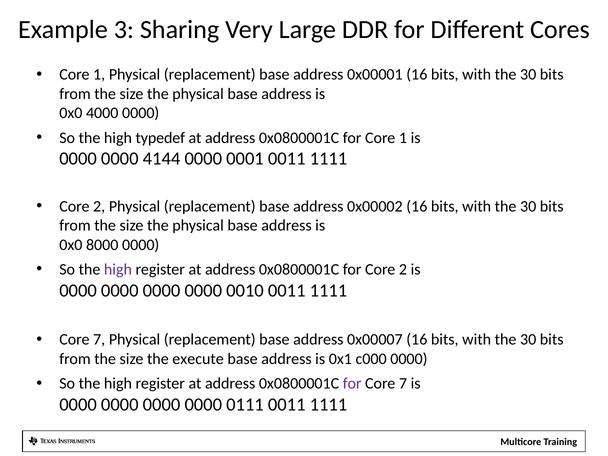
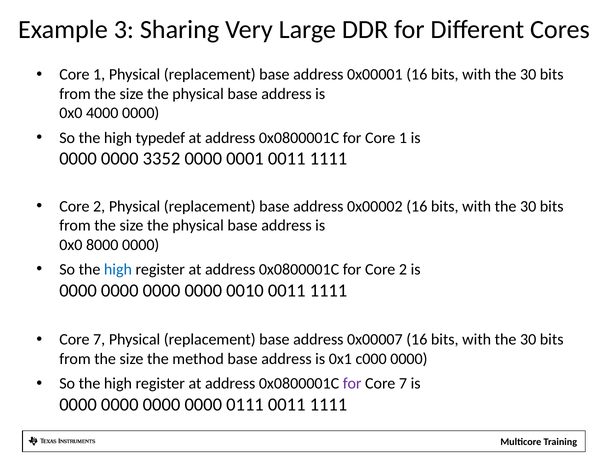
4144: 4144 -> 3352 (162, 159)
high colour: purple -> blue (118, 269)
execute: execute -> method (198, 359)
